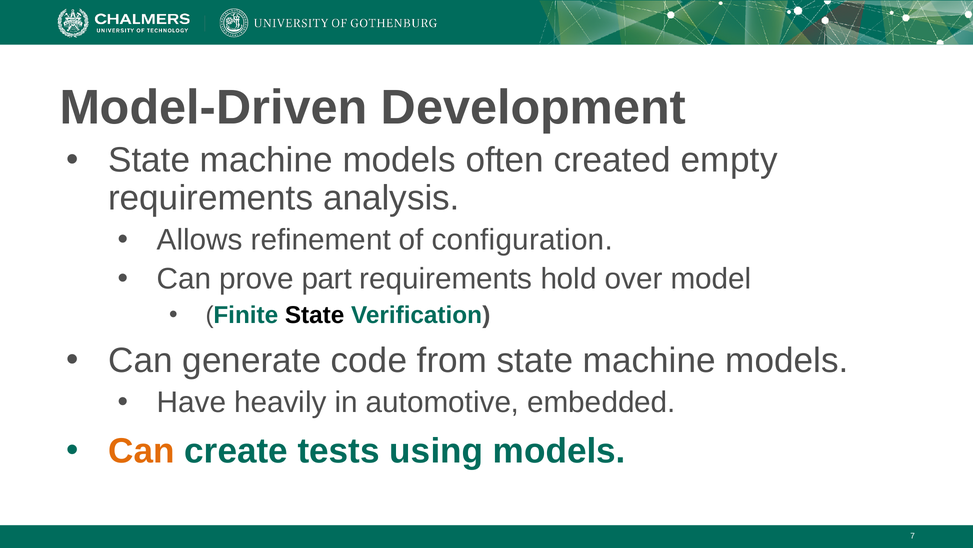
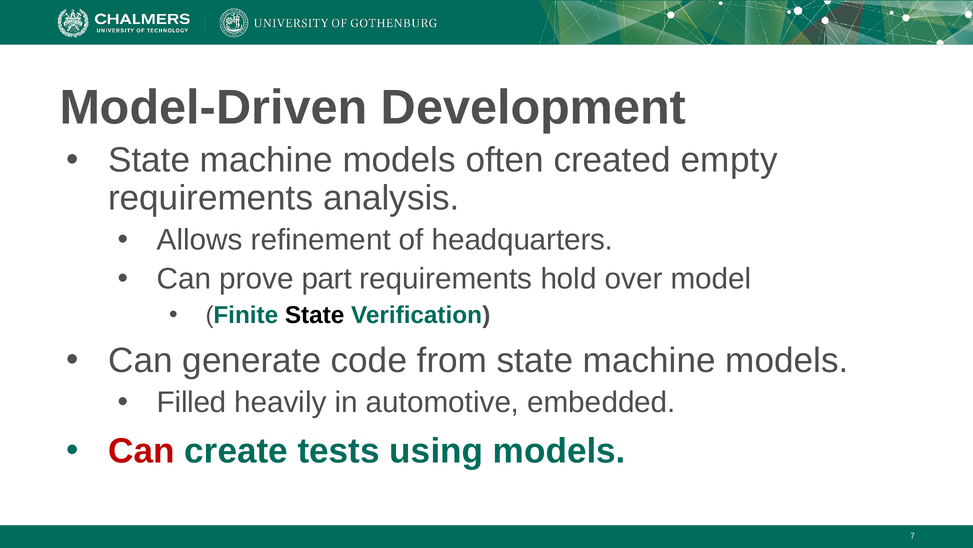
configuration: configuration -> headquarters (523, 240)
Have: Have -> Filled (192, 402)
Can colour: orange -> red (141, 450)
